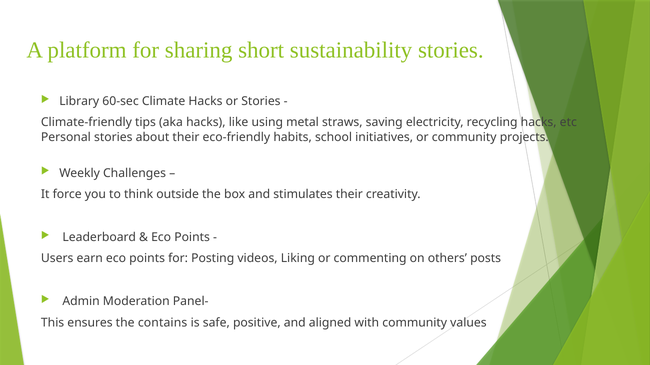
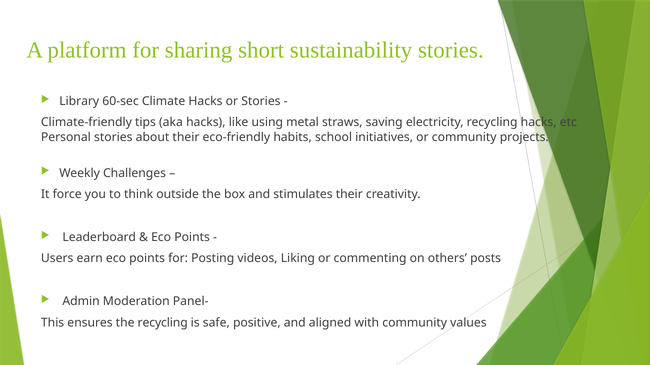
the contains: contains -> recycling (163, 323)
